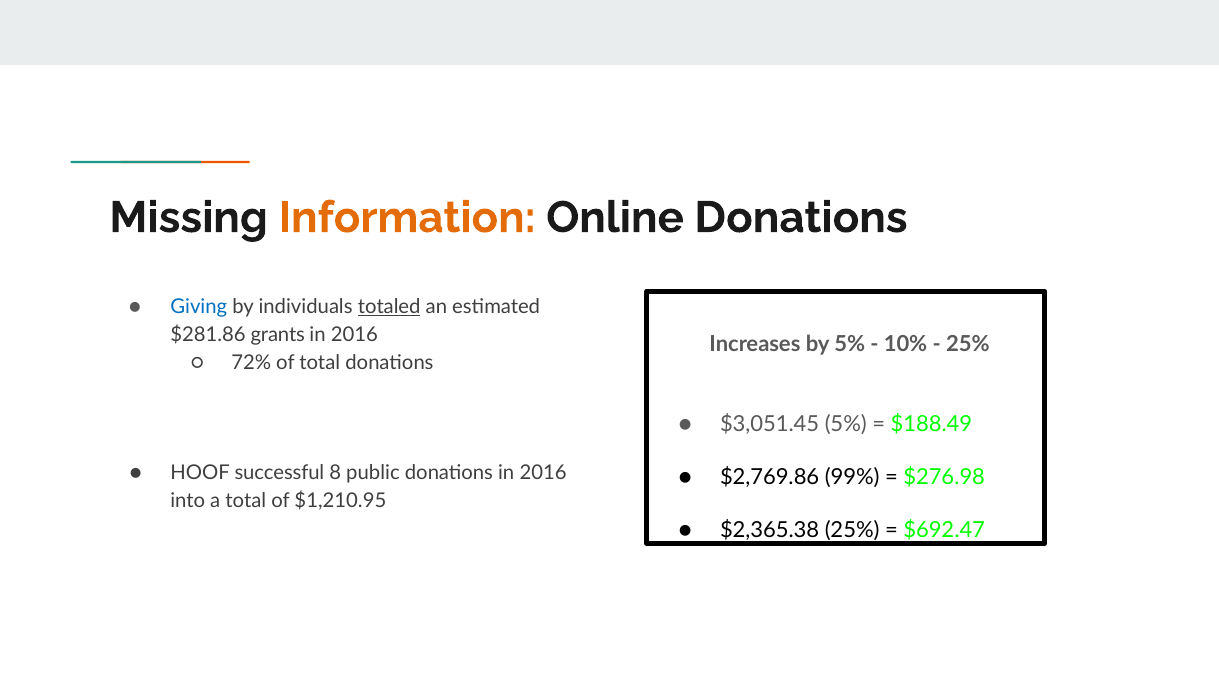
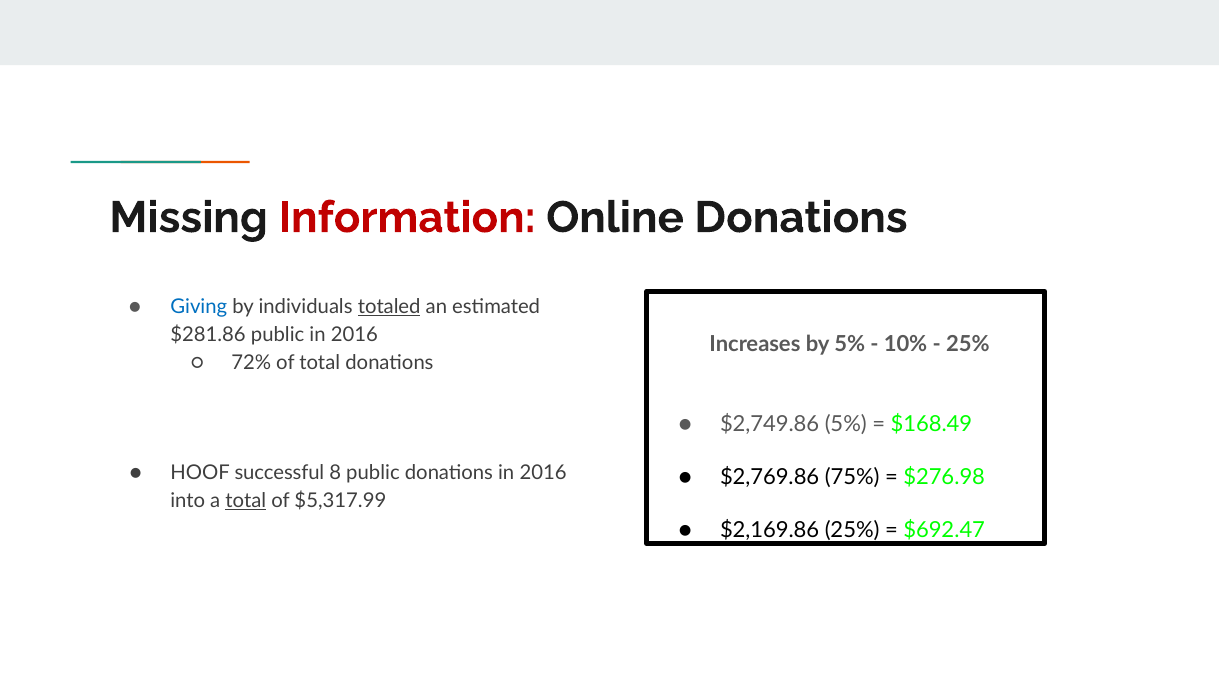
Information colour: orange -> red (407, 217)
$281.86 grants: grants -> public (278, 335)
$3,051.45: $3,051.45 -> $2,749.86 (770, 424)
$188.49: $188.49 -> $168.49 (931, 424)
99%: 99% -> 75% (852, 477)
total underline: none -> present (246, 501)
$1,210.95: $1,210.95 -> $5,317.99 (340, 501)
$2,365.38: $2,365.38 -> $2,169.86 (770, 530)
